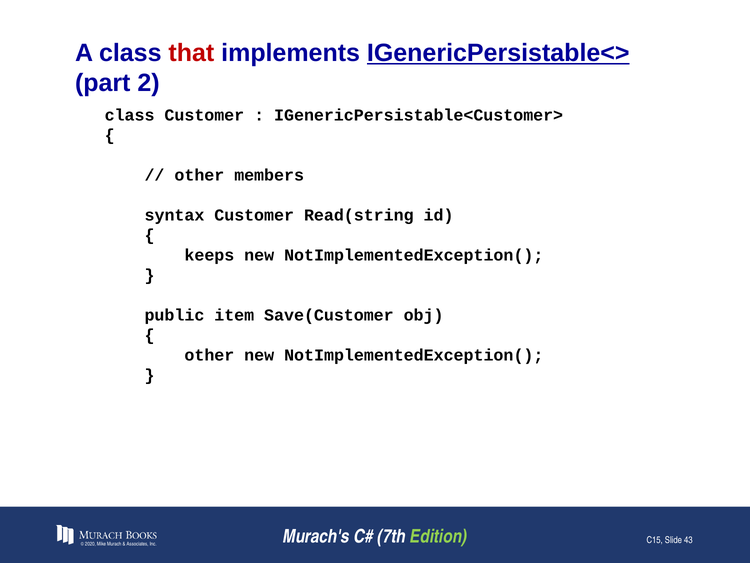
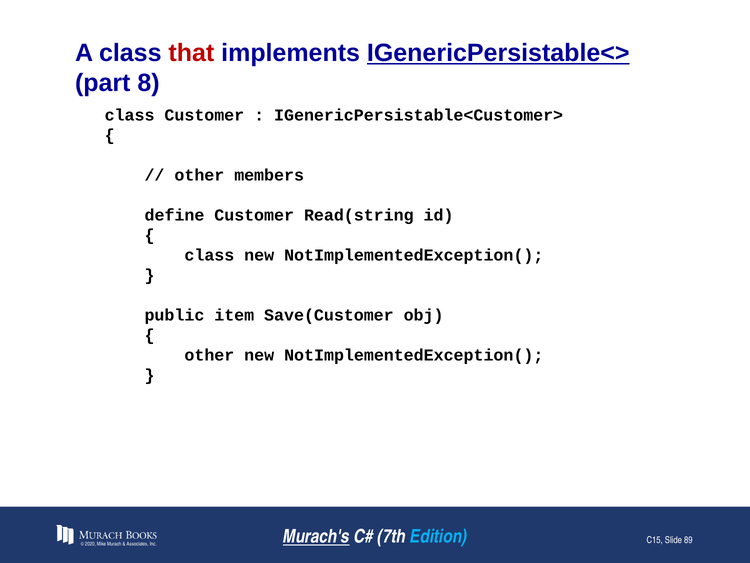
2: 2 -> 8 (149, 83)
syntax: syntax -> define (175, 215)
keeps: keeps -> class (209, 255)
Murach's underline: none -> present (316, 536)
Edition colour: light green -> light blue (438, 536)
43: 43 -> 89 (688, 540)
